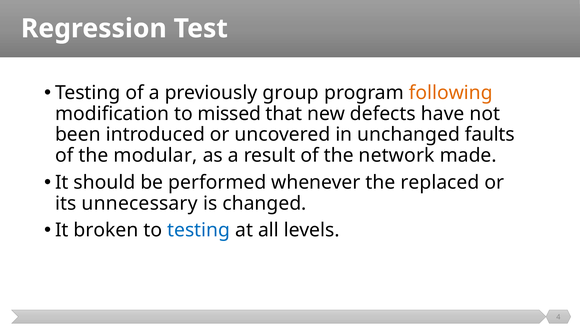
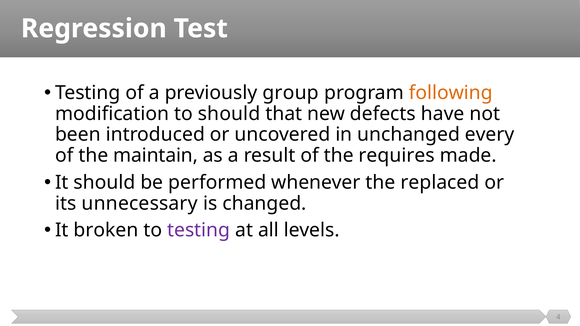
to missed: missed -> should (229, 114)
faults: faults -> every (490, 135)
modular: modular -> maintain (156, 156)
network: network -> requires (397, 156)
testing colour: blue -> purple (199, 230)
